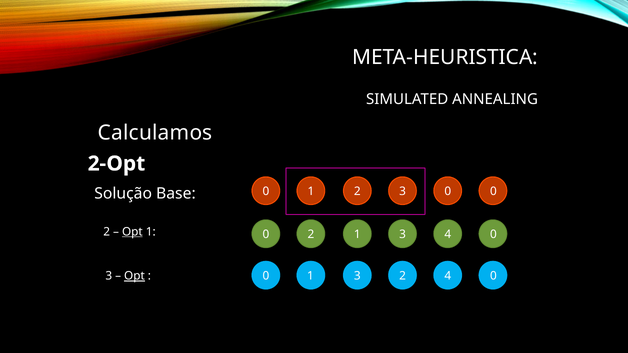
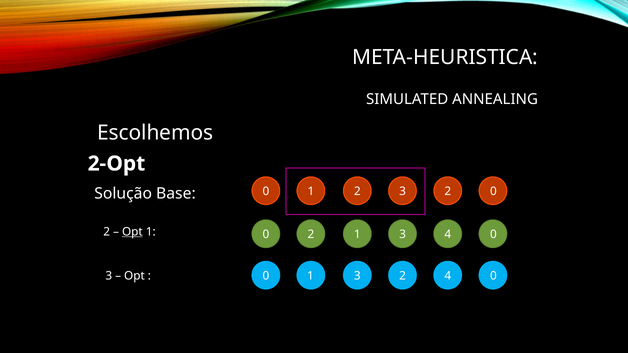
Calculamos: Calculamos -> Escolhemos (155, 133)
2 3 0: 0 -> 2 (448, 192)
Opt underline: present -> none (134, 276)
